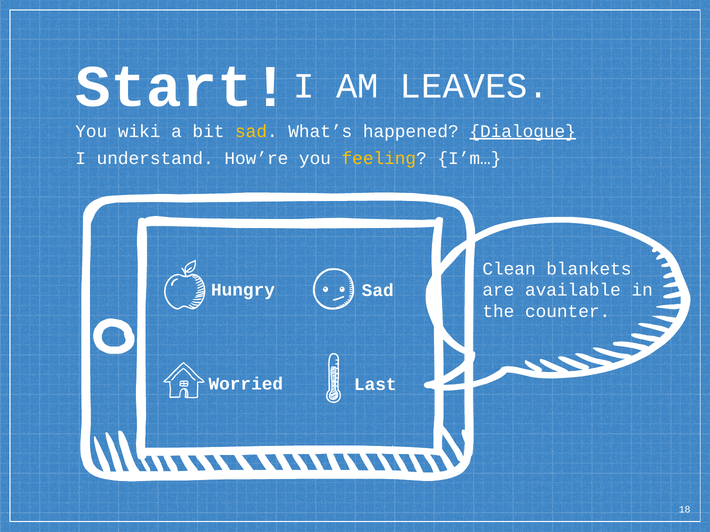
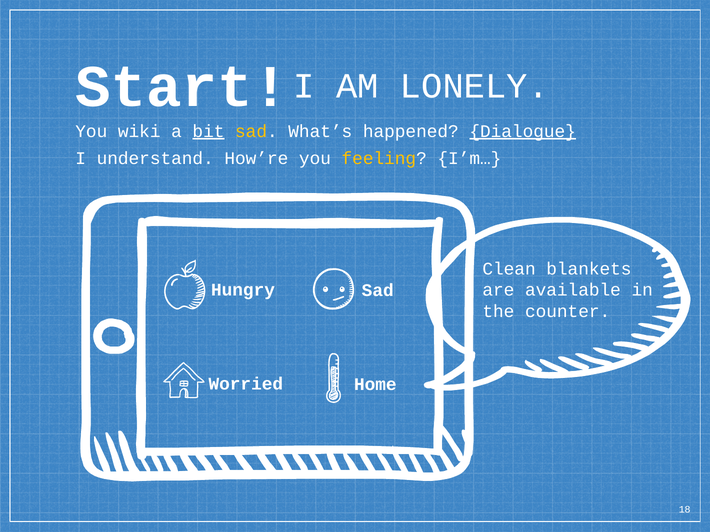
LEAVES: LEAVES -> LONELY (475, 86)
bit underline: none -> present (208, 131)
Last: Last -> Home (375, 385)
